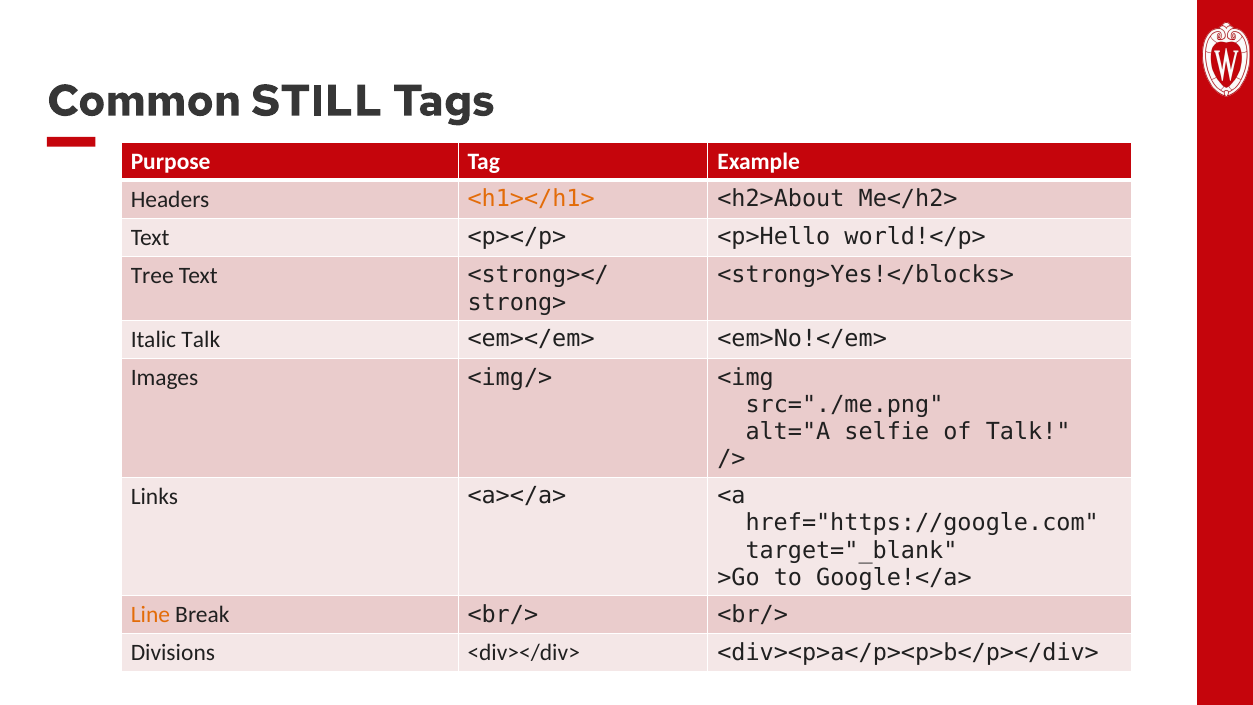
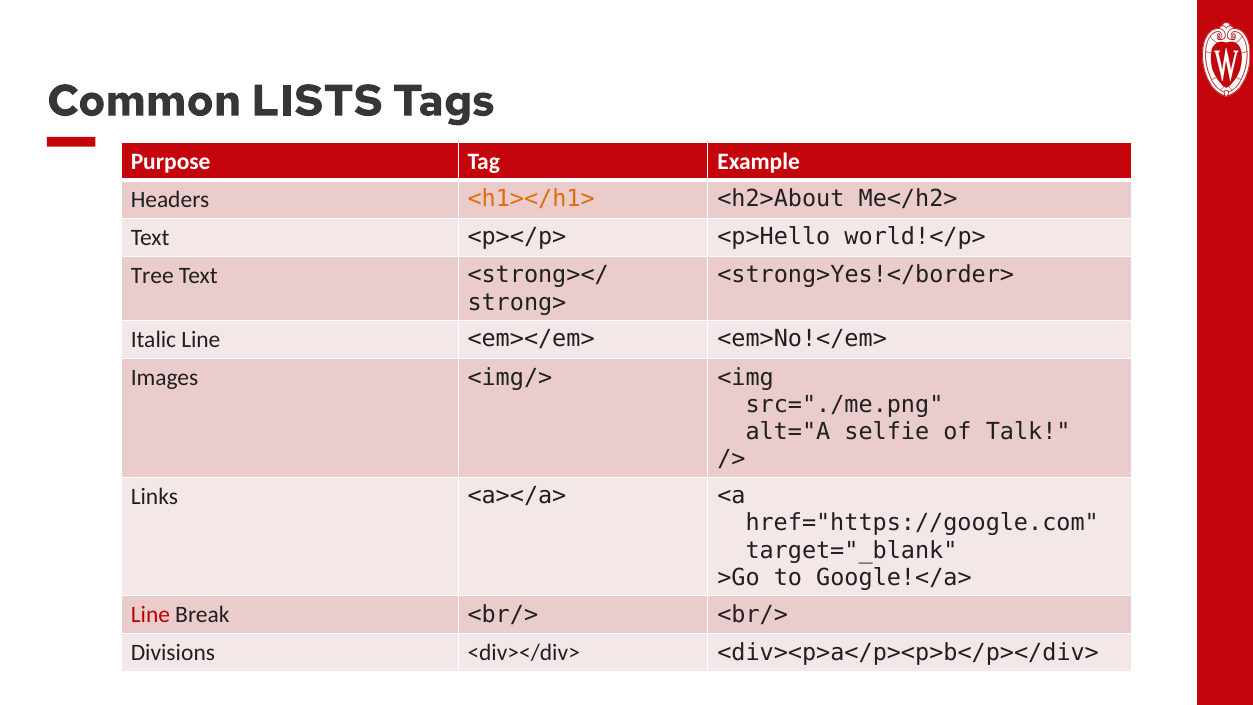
STILL: STILL -> LISTS (317, 101)
<strong>Yes!</blocks>: <strong>Yes!</blocks> -> <strong>Yes!</border> (866, 275)
Italic Talk: Talk -> Line (201, 340)
Line colour: orange -> red (150, 615)
